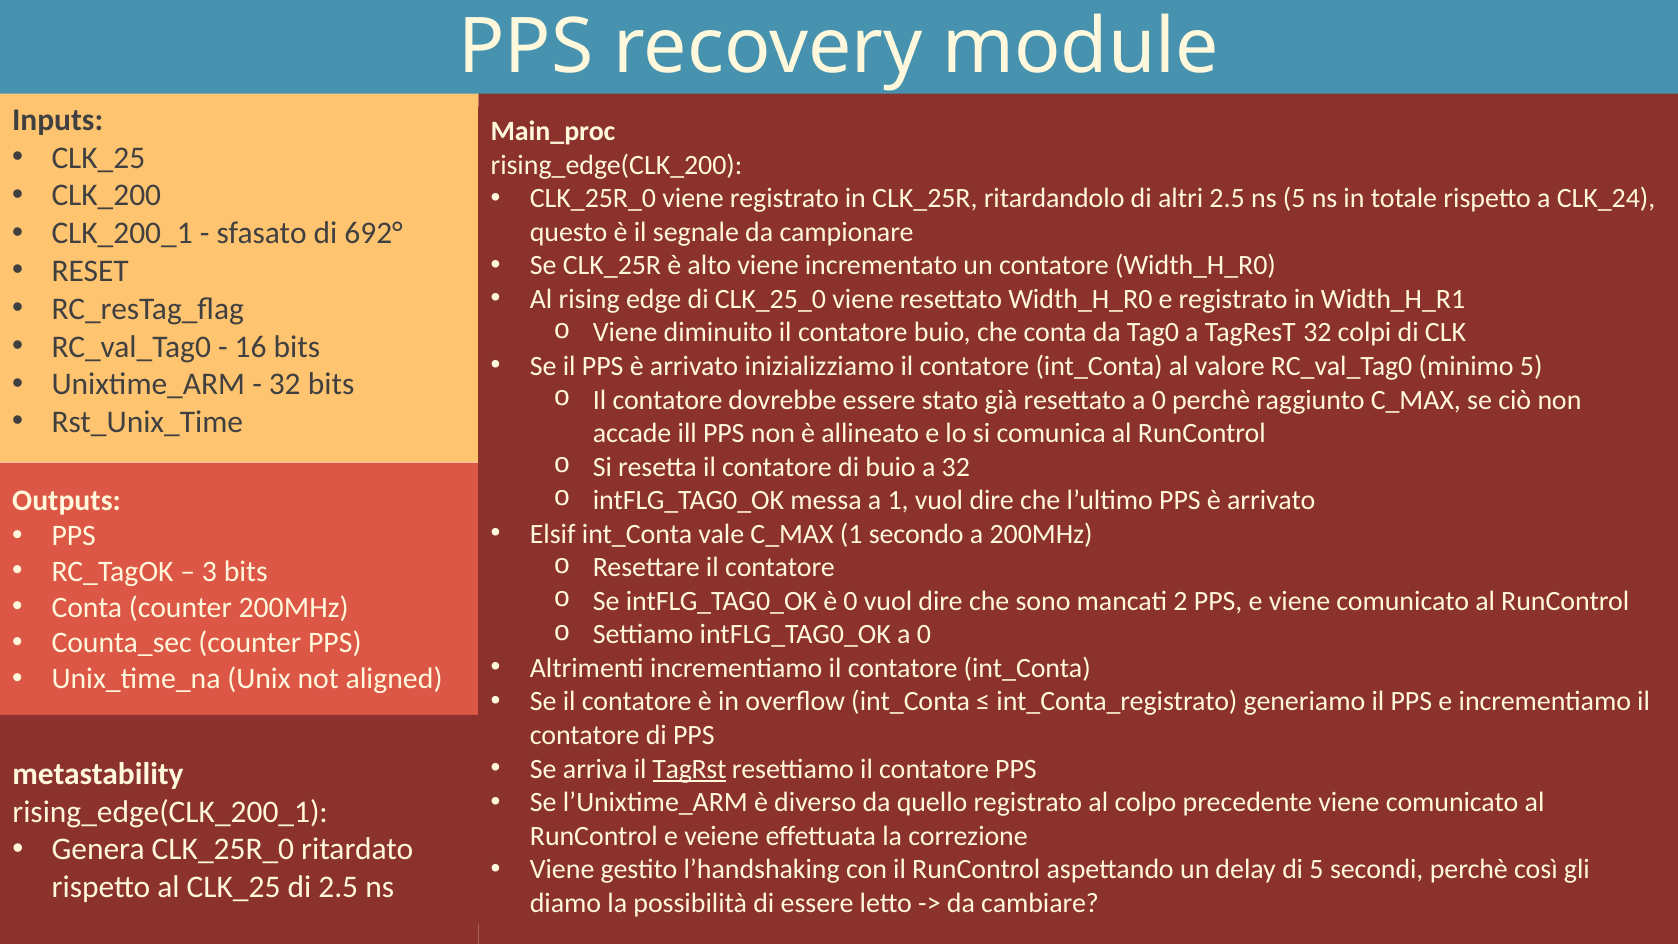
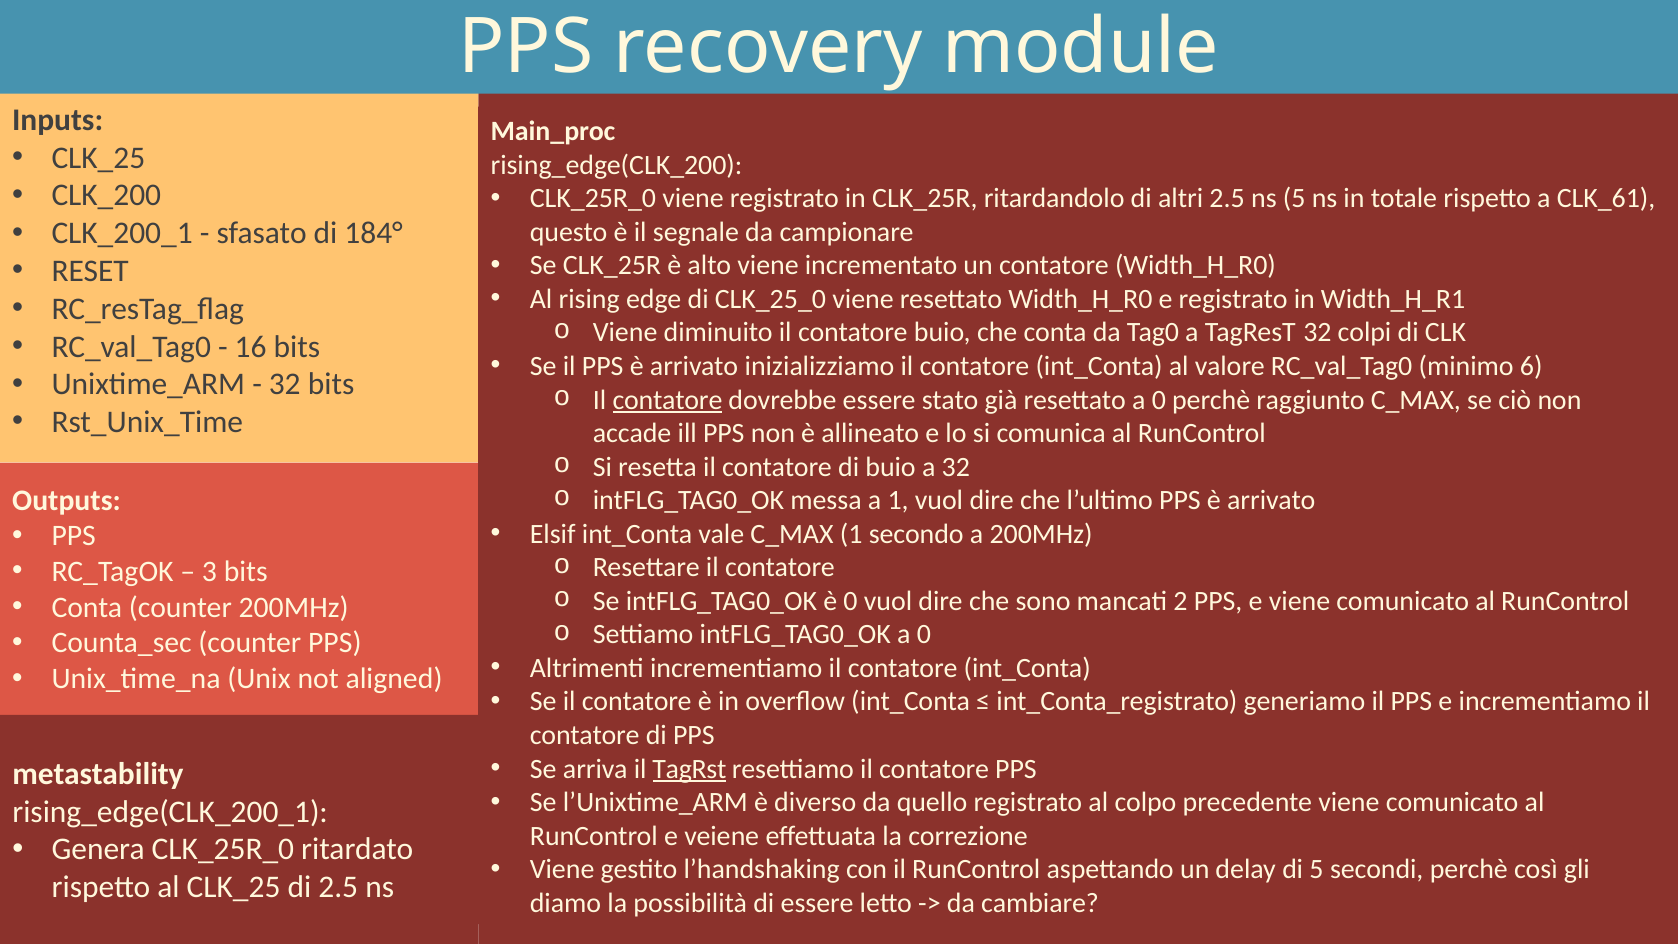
CLK_24: CLK_24 -> CLK_61 (1606, 199)
692°: 692° -> 184° (374, 233)
minimo 5: 5 -> 6 (1531, 366)
contatore underline: none -> present (667, 400)
